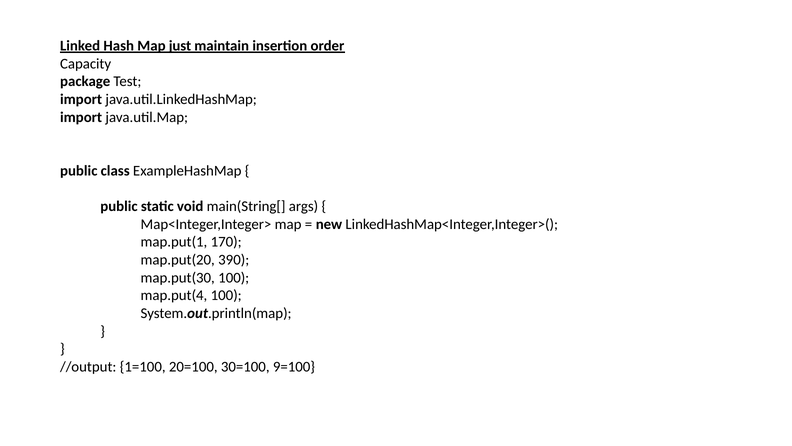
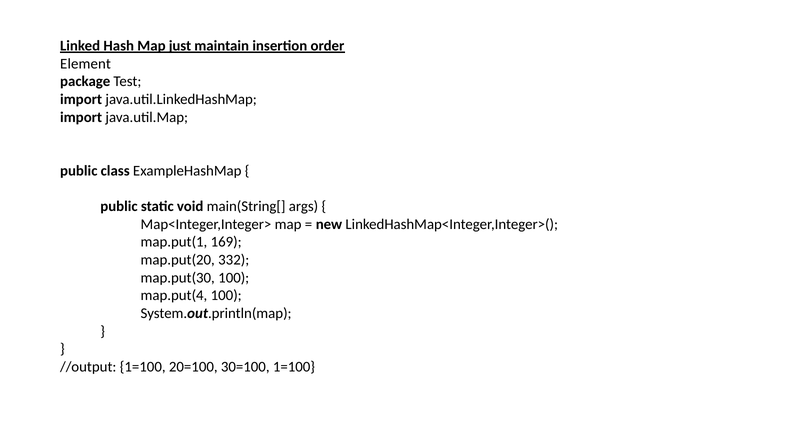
Capacity: Capacity -> Element (86, 64)
170: 170 -> 169 (226, 242)
390: 390 -> 332 (234, 260)
30=100 9=100: 9=100 -> 1=100 (294, 366)
